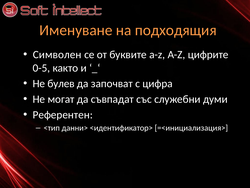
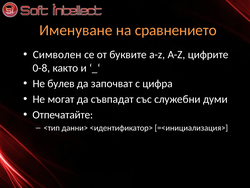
подходящия: подходящия -> сравнението (176, 30)
0-5: 0-5 -> 0-8 (41, 68)
Референтен: Референтен -> Отпечатайте (63, 115)
